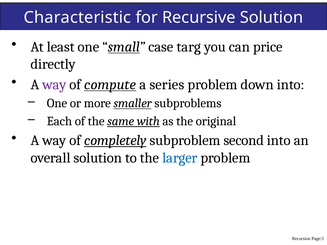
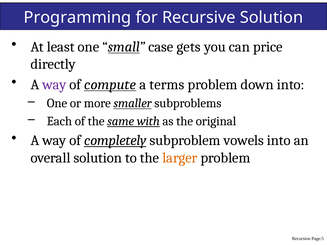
Characteristic: Characteristic -> Programming (77, 17)
targ: targ -> gets (189, 47)
series: series -> terms (167, 85)
second: second -> vowels (244, 141)
larger colour: blue -> orange (180, 158)
